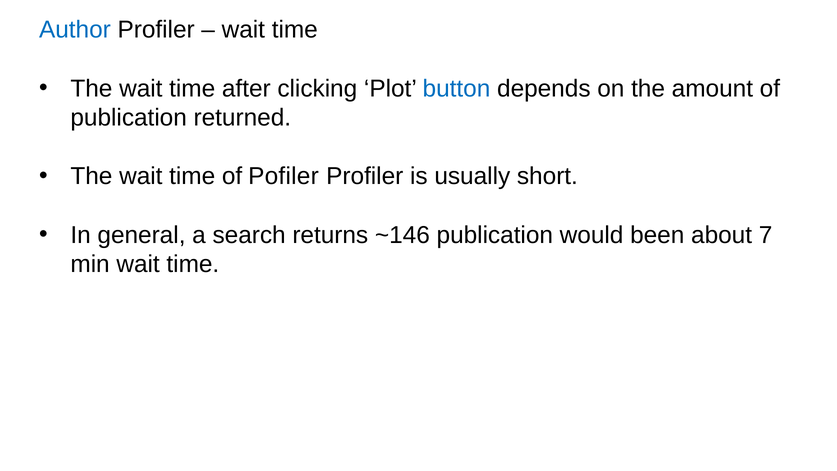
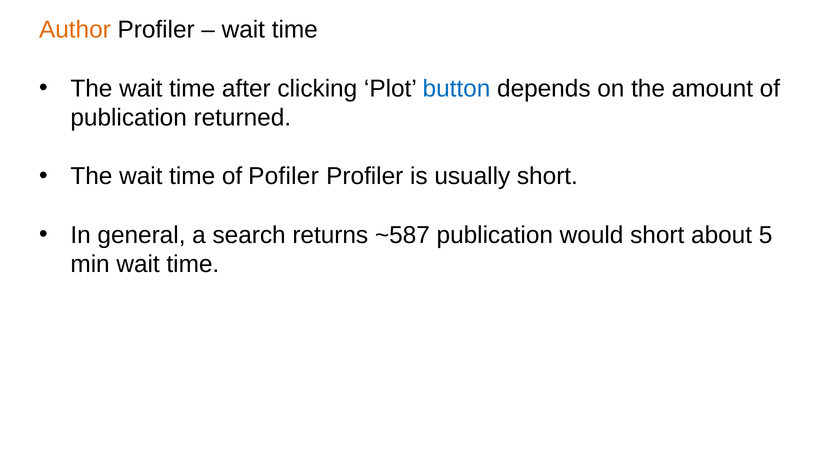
Author colour: blue -> orange (75, 30)
~146: ~146 -> ~587 (402, 235)
would been: been -> short (657, 235)
7: 7 -> 5 (766, 235)
